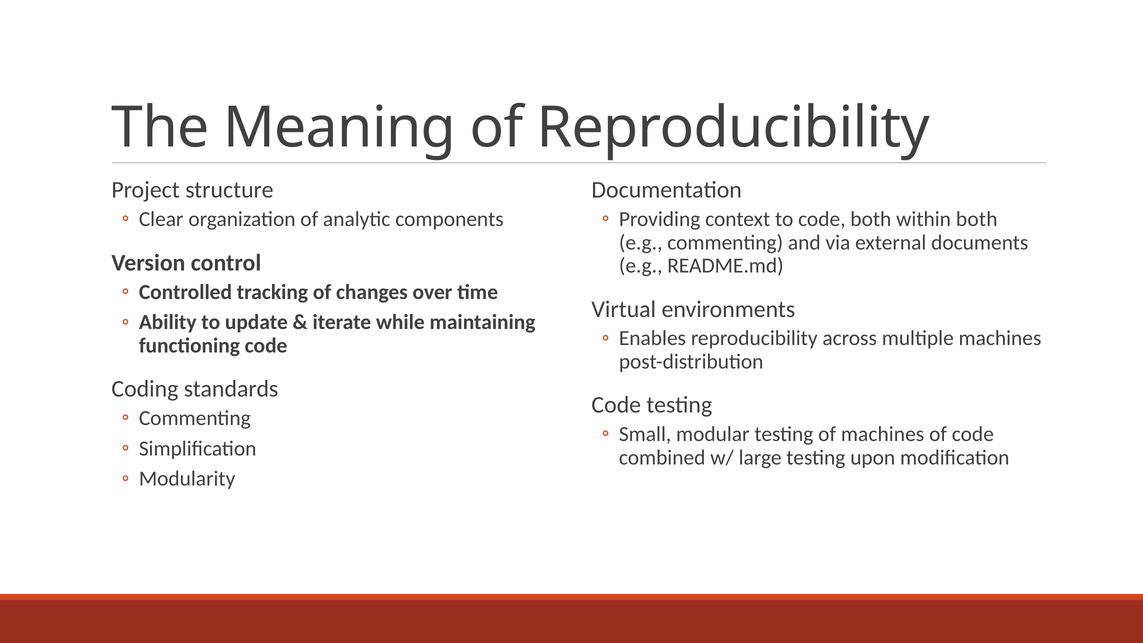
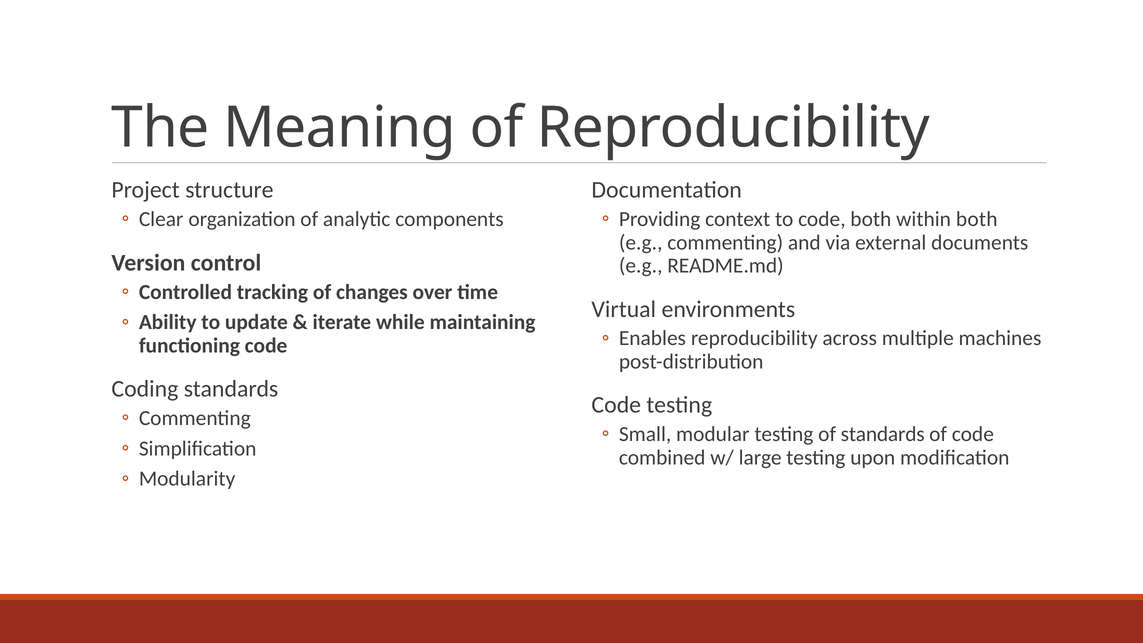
of machines: machines -> standards (883, 434)
